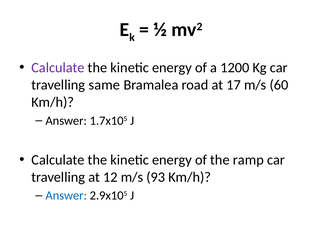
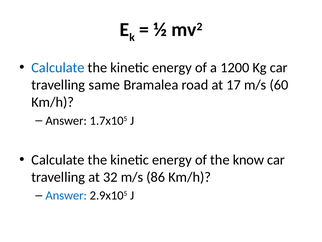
Calculate colour: purple -> blue (58, 68)
ramp: ramp -> know (248, 160)
12: 12 -> 32 (110, 177)
93: 93 -> 86 (156, 177)
